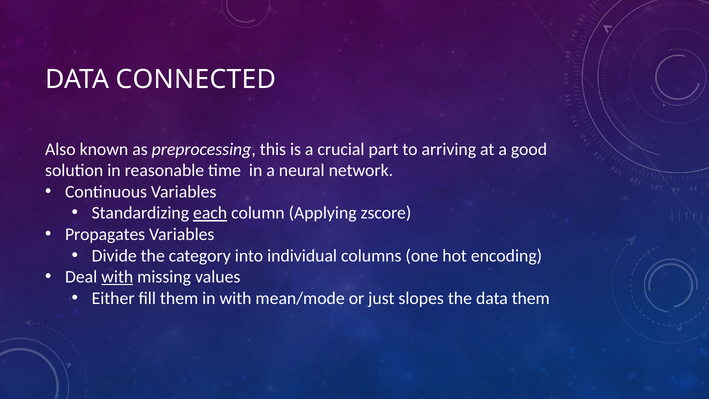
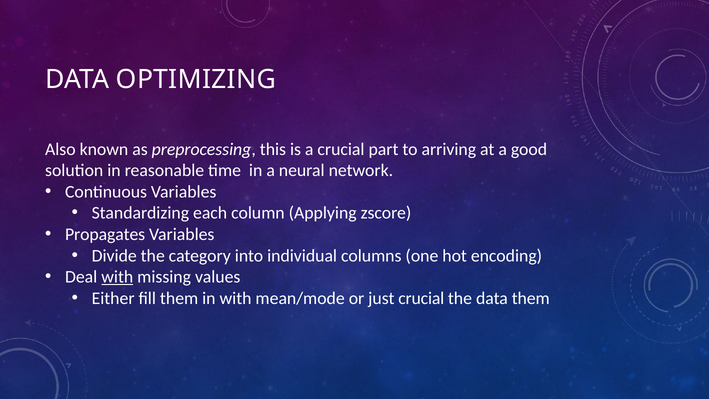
CONNECTED: CONNECTED -> OPTIMIZING (196, 80)
each underline: present -> none (210, 213)
just slopes: slopes -> crucial (421, 298)
